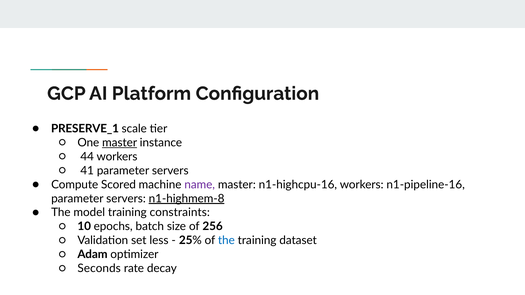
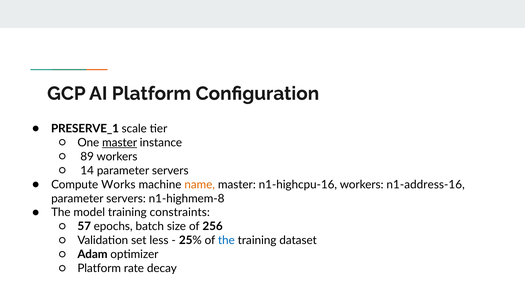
44: 44 -> 89 (87, 157)
41: 41 -> 14 (87, 171)
Scored: Scored -> Works (118, 185)
name colour: purple -> orange (200, 185)
n1-pipeline-16: n1-pipeline-16 -> n1-address-16 (426, 185)
n1-highmem-8 underline: present -> none (187, 199)
10: 10 -> 57 (84, 227)
Seconds: Seconds -> Platform (99, 269)
